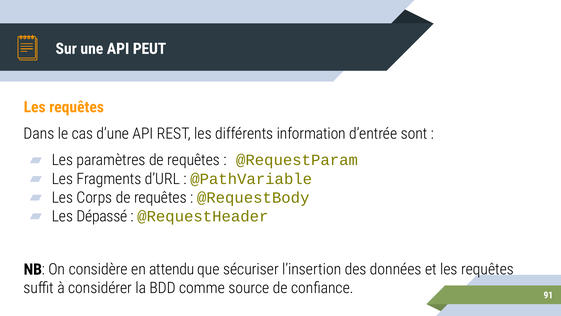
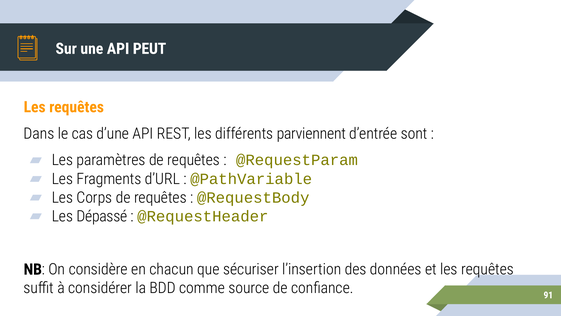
information: information -> parviennent (311, 133)
attendu: attendu -> chacun (172, 269)
